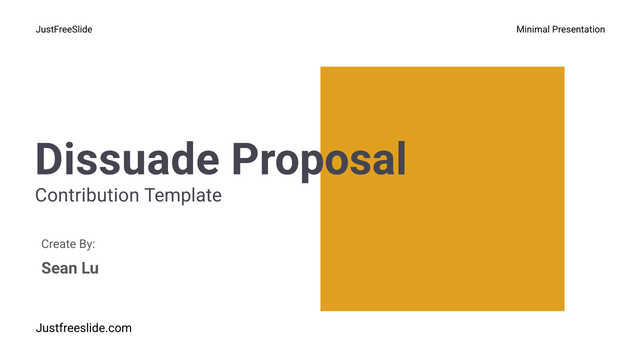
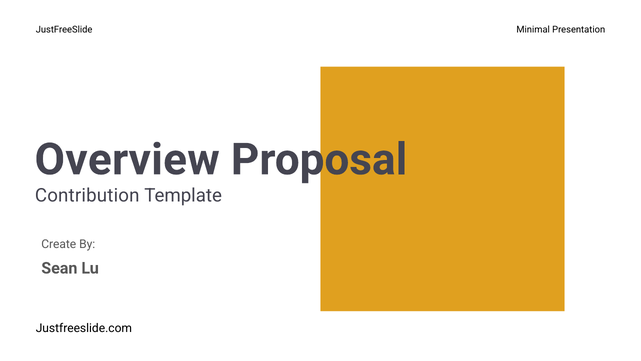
Dissuade: Dissuade -> Overview (127, 160)
